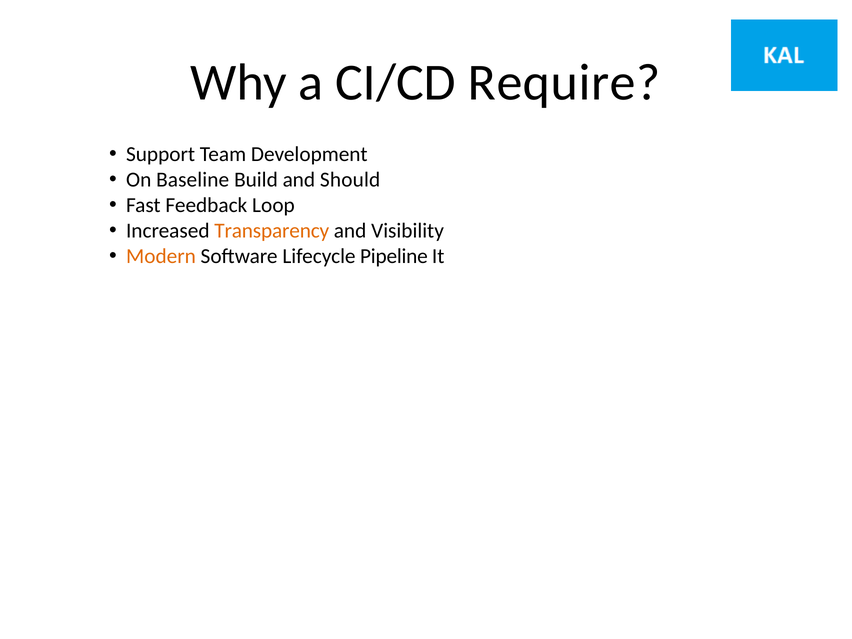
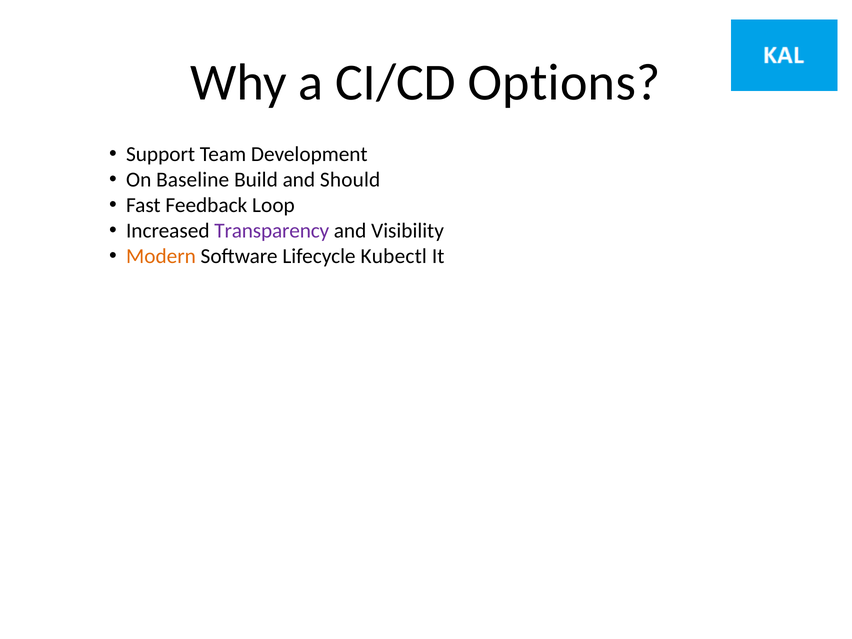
Require: Require -> Options (564, 82)
Transparency colour: orange -> purple (272, 231)
Pipeline: Pipeline -> Kubectl (394, 256)
